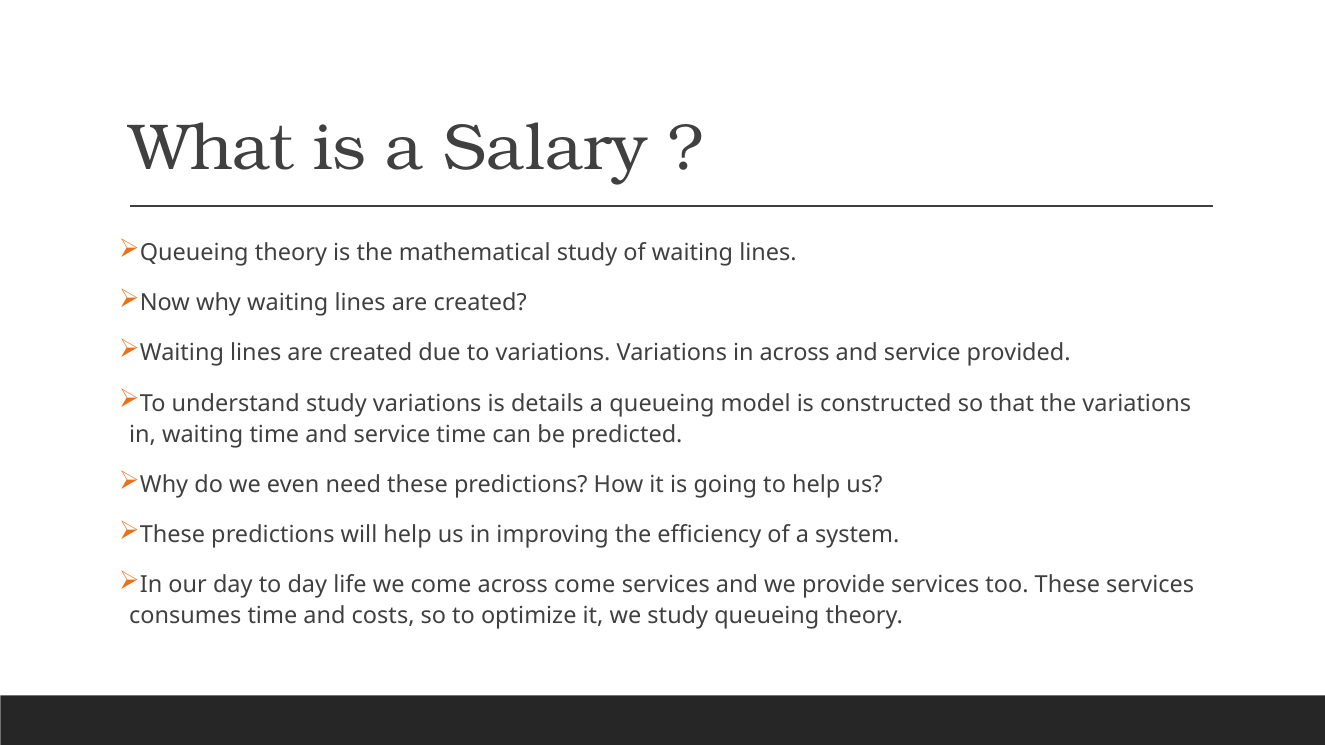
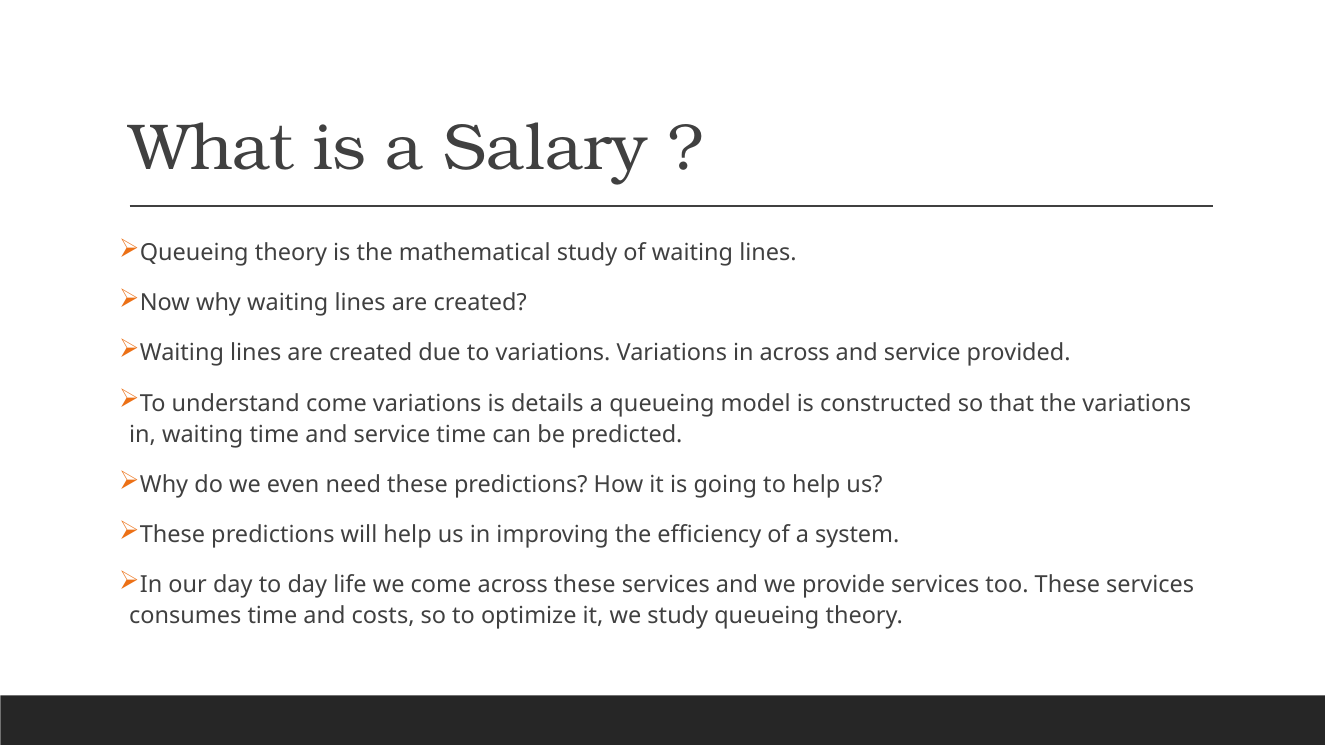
understand study: study -> come (336, 404)
across come: come -> these (585, 585)
